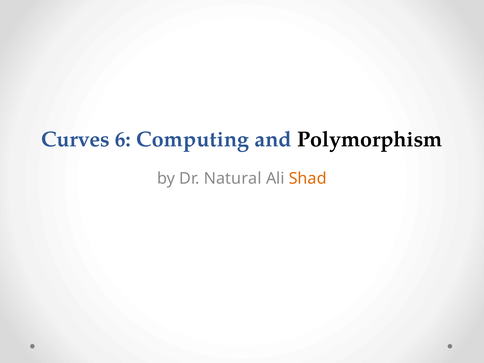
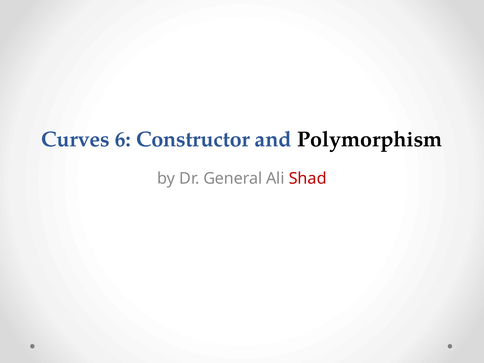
Computing: Computing -> Constructor (193, 139)
Natural: Natural -> General (233, 179)
Shad colour: orange -> red (308, 179)
